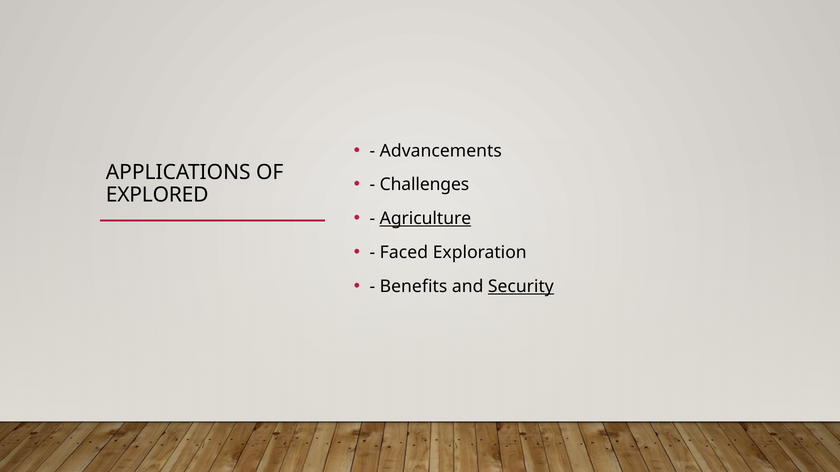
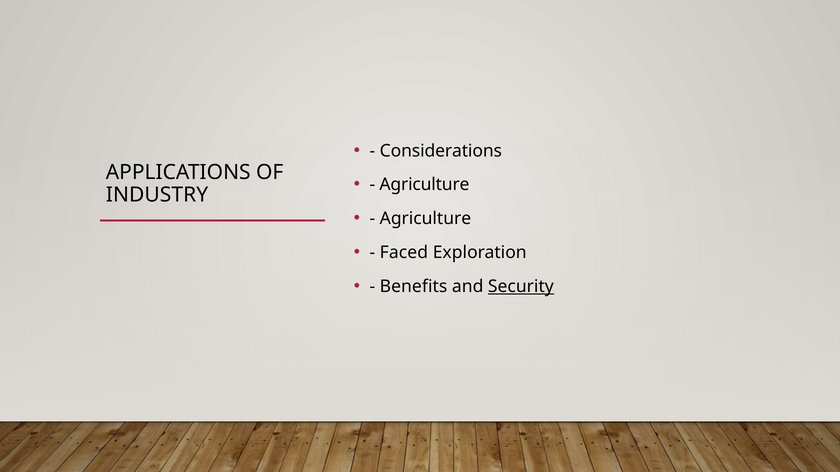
Advancements: Advancements -> Considerations (441, 151)
Challenges: Challenges -> Agriculture (424, 185)
EXPLORED: EXPLORED -> INDUSTRY (157, 195)
Agriculture underline: present -> none (425, 219)
